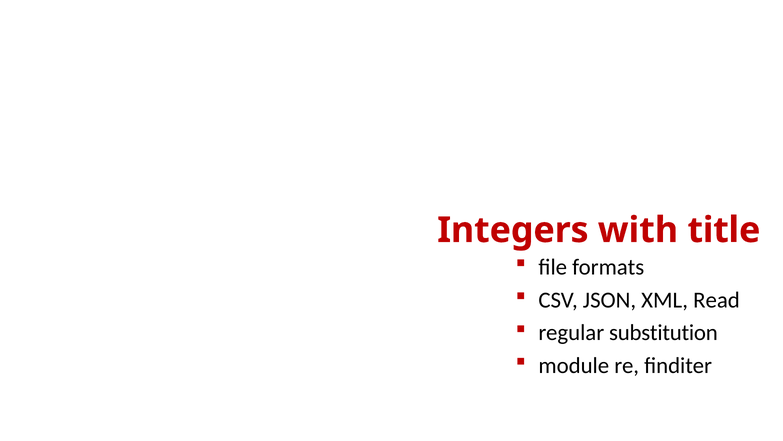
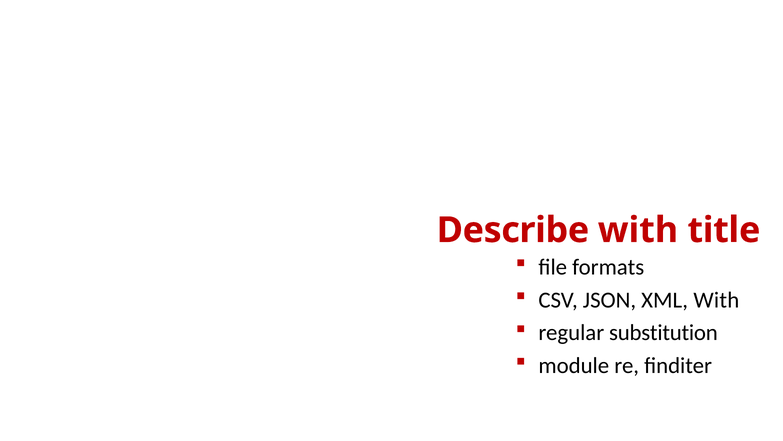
Integers: Integers -> Describe (513, 230)
XML Read: Read -> With (716, 300)
